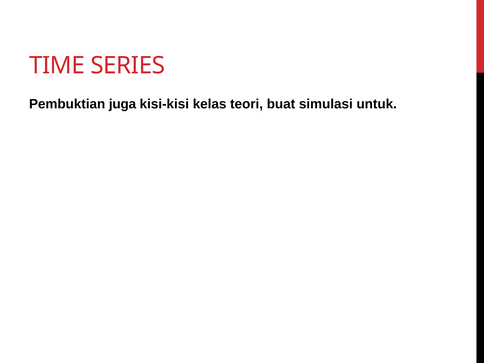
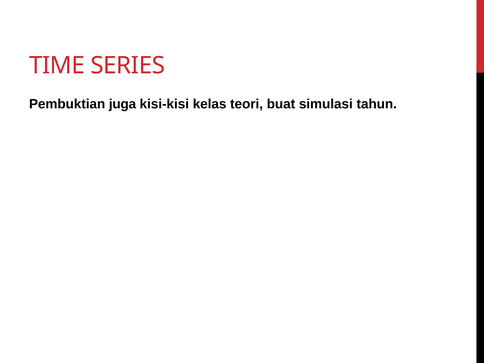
untuk: untuk -> tahun (377, 104)
